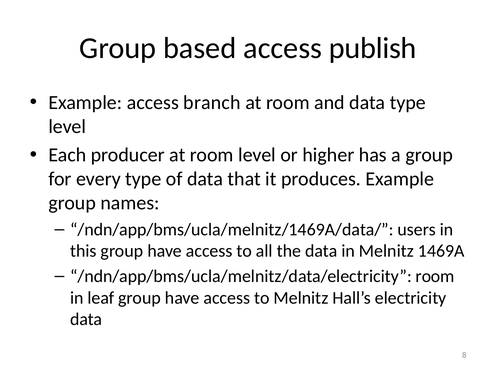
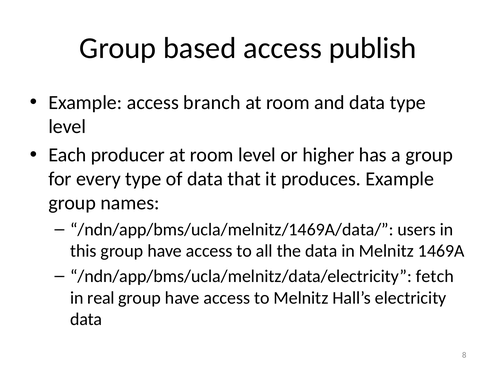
/ndn/app/bms/ucla/melnitz/data/electricity room: room -> fetch (435, 276)
leaf: leaf -> real (101, 298)
